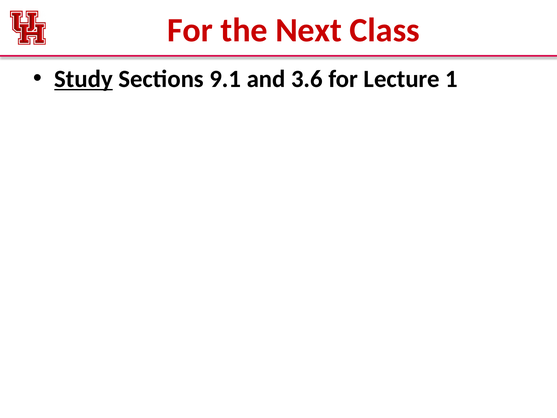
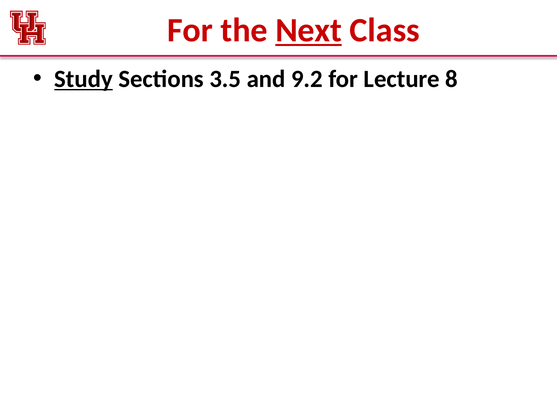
Next underline: none -> present (309, 30)
9.1: 9.1 -> 3.5 (225, 79)
3.6: 3.6 -> 9.2 (307, 79)
1: 1 -> 8 (452, 79)
